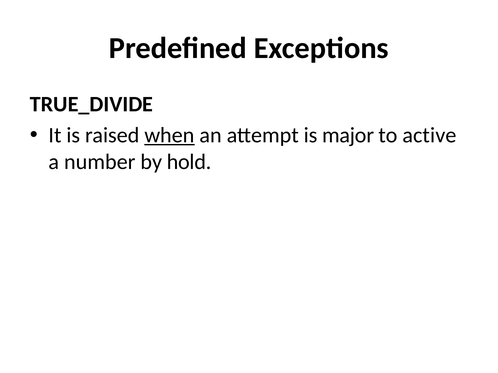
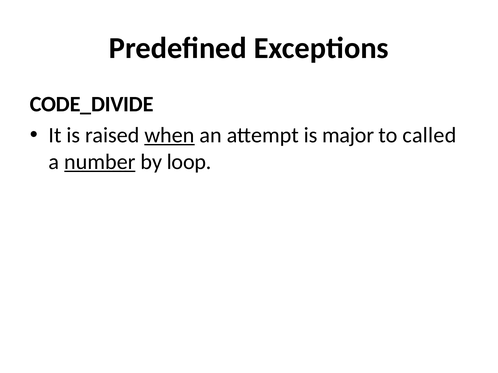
TRUE_DIVIDE: TRUE_DIVIDE -> CODE_DIVIDE (92, 104)
active: active -> called (429, 135)
number underline: none -> present (100, 162)
hold: hold -> loop (189, 162)
